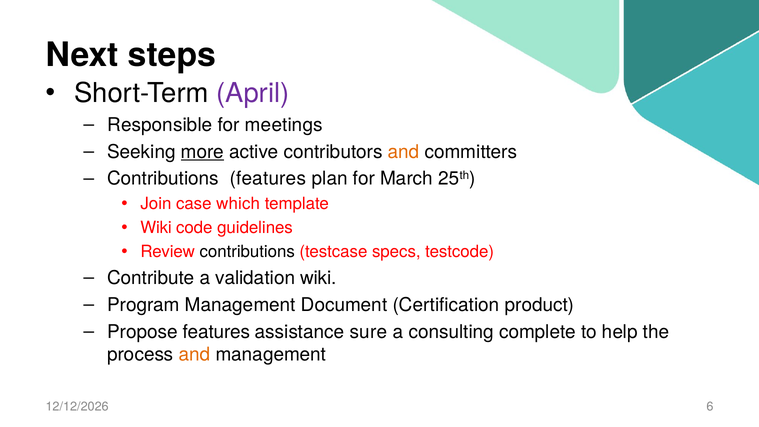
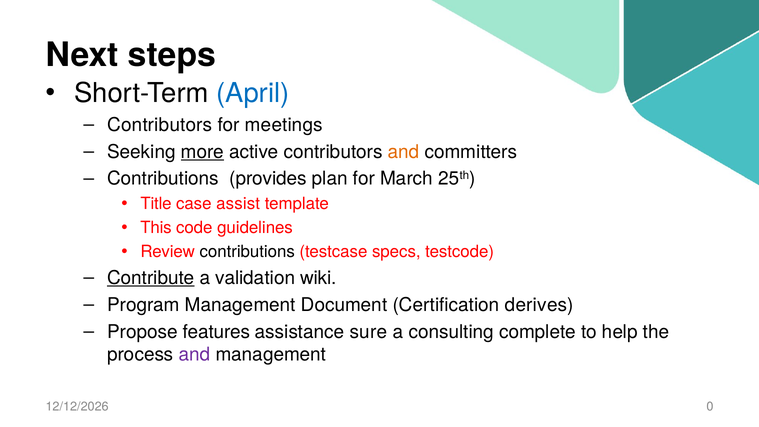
April colour: purple -> blue (253, 93)
Responsible: Responsible -> Contributors (160, 125)
Contributions features: features -> provides (268, 179)
Join: Join -> Title (156, 204)
which: which -> assist (238, 204)
Wiki: Wiki -> This (156, 228)
Contribute underline: none -> present (151, 278)
product: product -> derives (539, 305)
and colour: orange -> purple (195, 355)
6: 6 -> 0 (710, 406)
